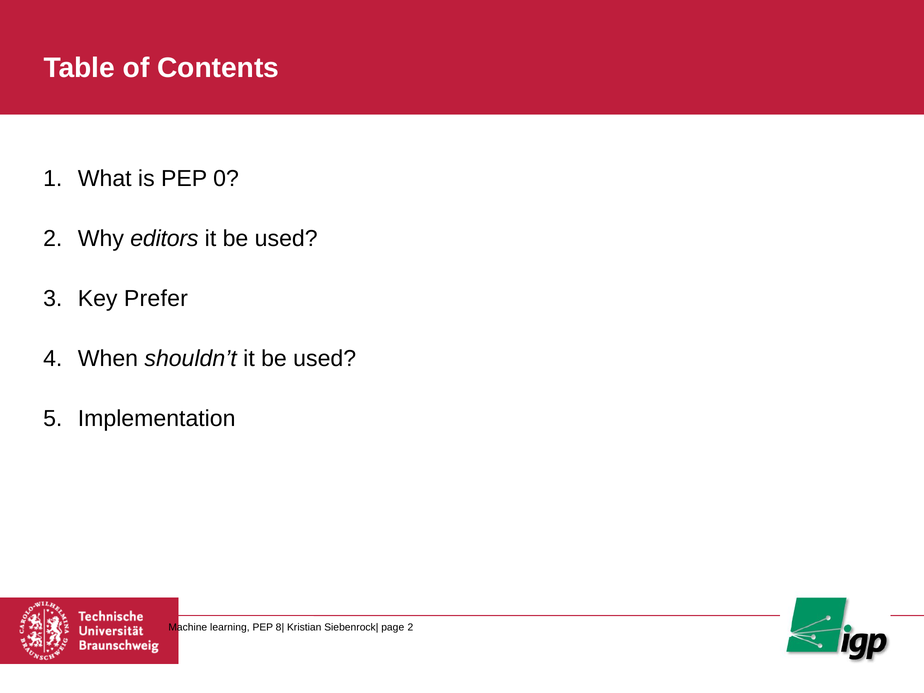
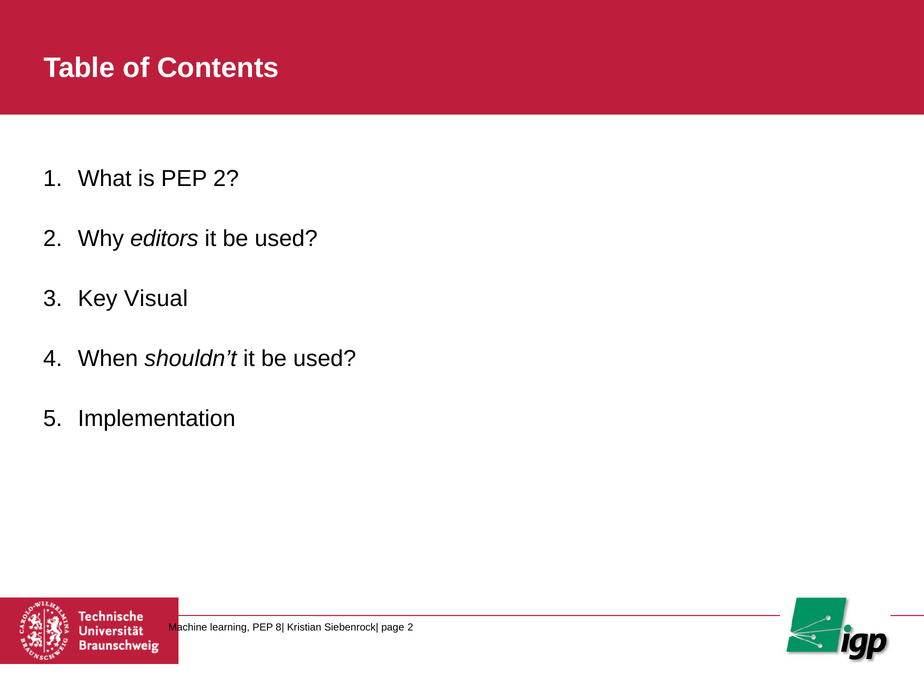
PEP 0: 0 -> 2 (226, 179)
Prefer: Prefer -> Visual (156, 299)
